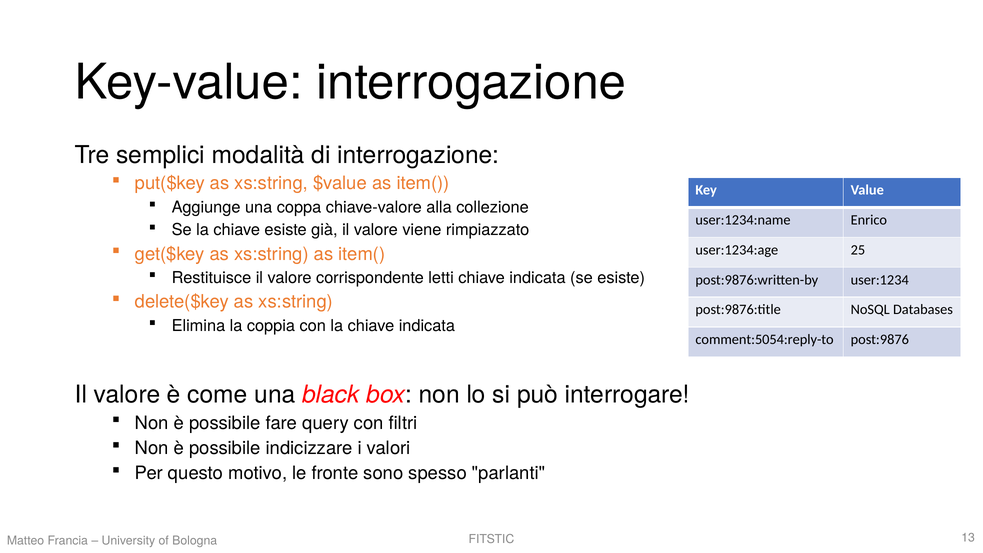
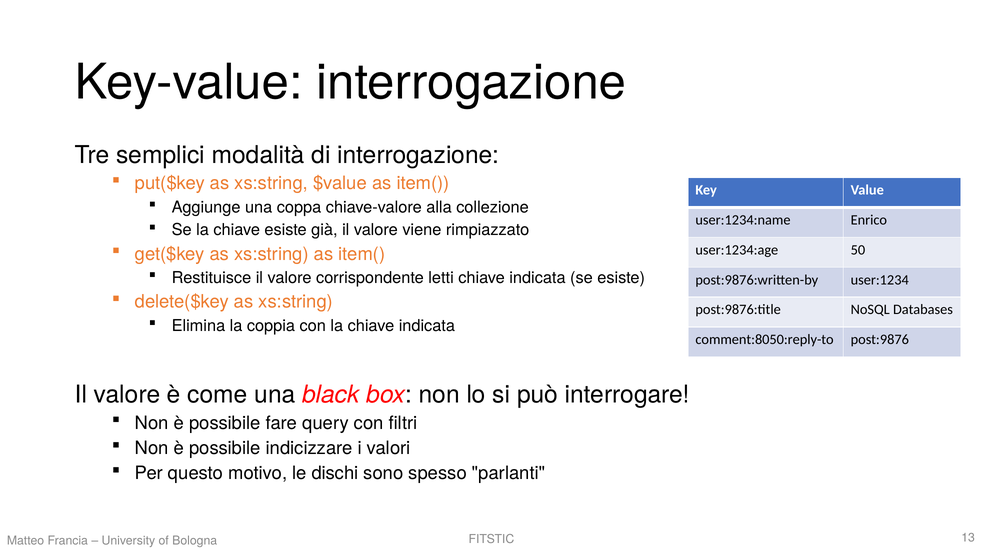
25: 25 -> 50 (858, 250)
comment:5054:reply-to: comment:5054:reply-to -> comment:8050:reply-to (765, 340)
fronte: fronte -> dischi (335, 473)
